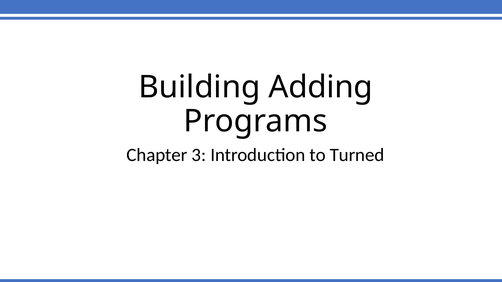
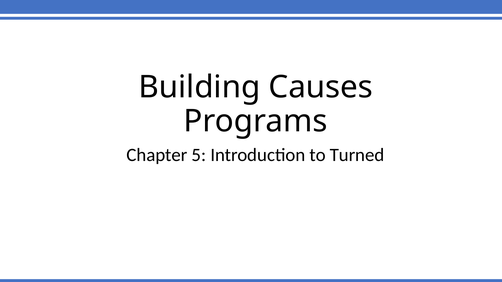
Adding: Adding -> Causes (321, 87)
3: 3 -> 5 (199, 155)
